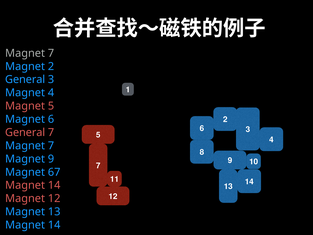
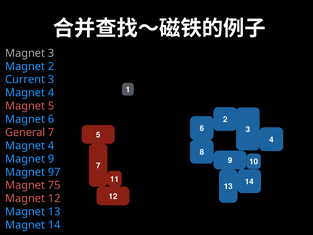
7: 7 -> 3 (51, 53)
General: General -> Current (25, 80)
7: 7 -> 4 (51, 146)
67: 67 -> 97 (54, 172)
14: 14 -> 75 (54, 185)
